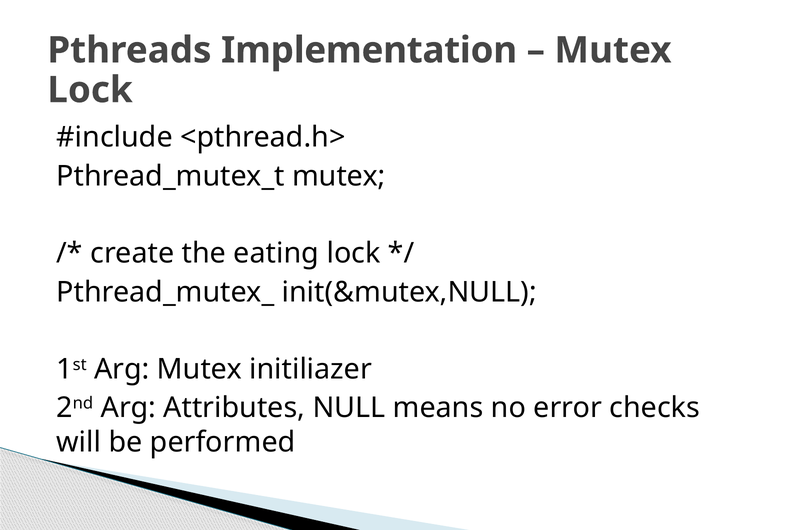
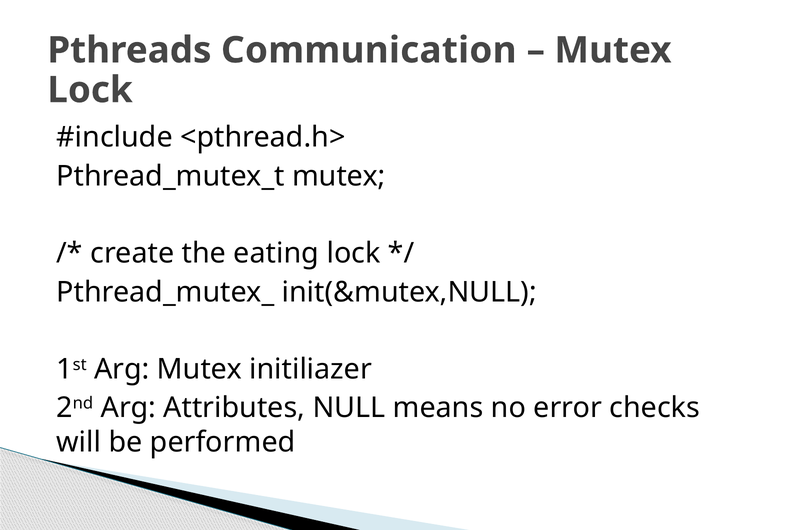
Implementation: Implementation -> Communication (369, 50)
